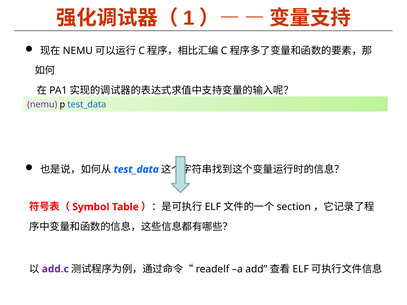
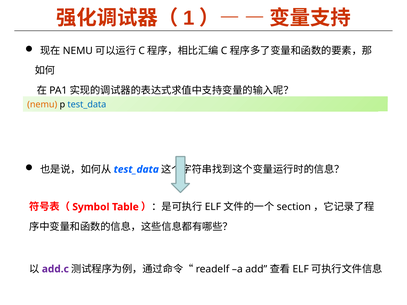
nemu colour: purple -> orange (42, 105)
